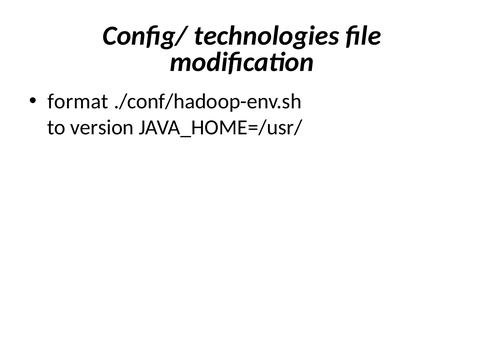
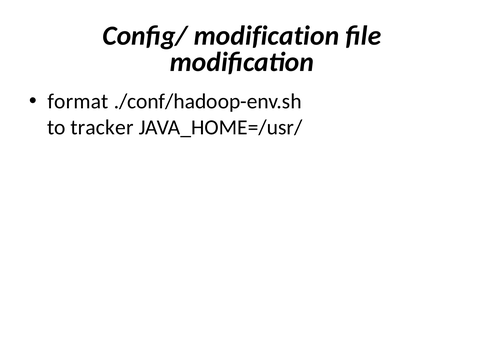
Config/ technologies: technologies -> modification (267, 36)
version: version -> tracker (102, 127)
